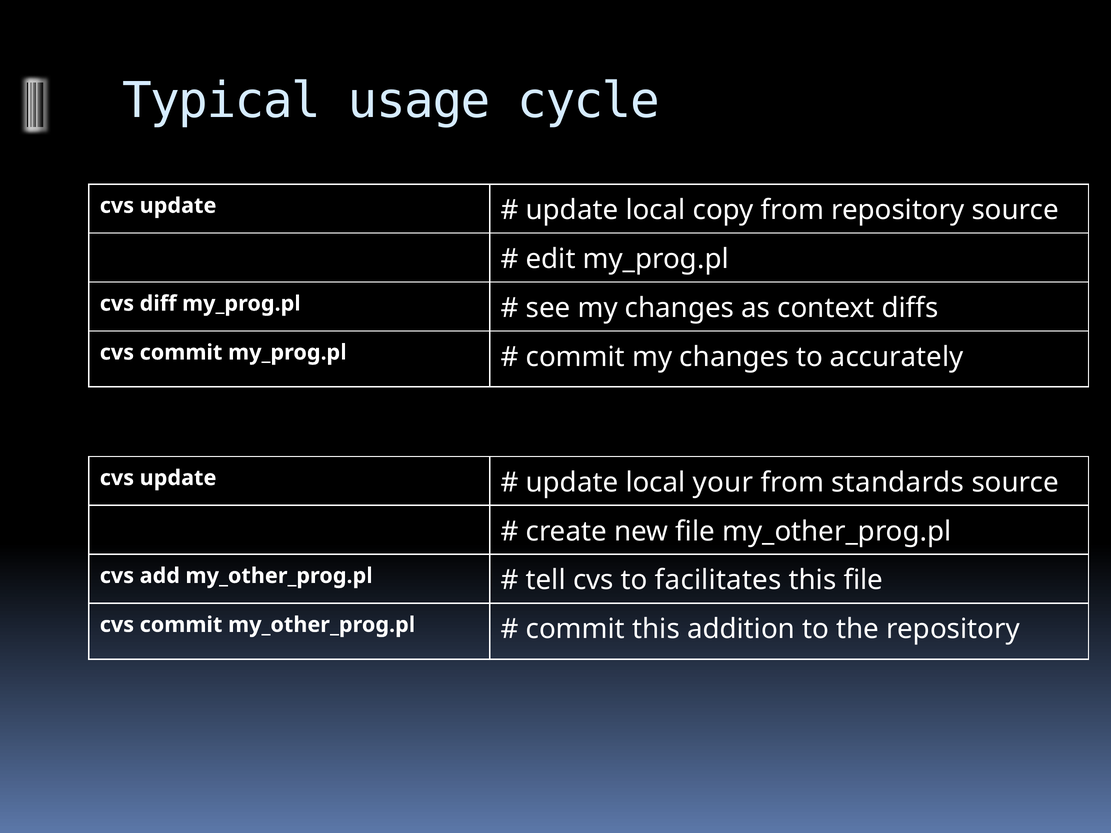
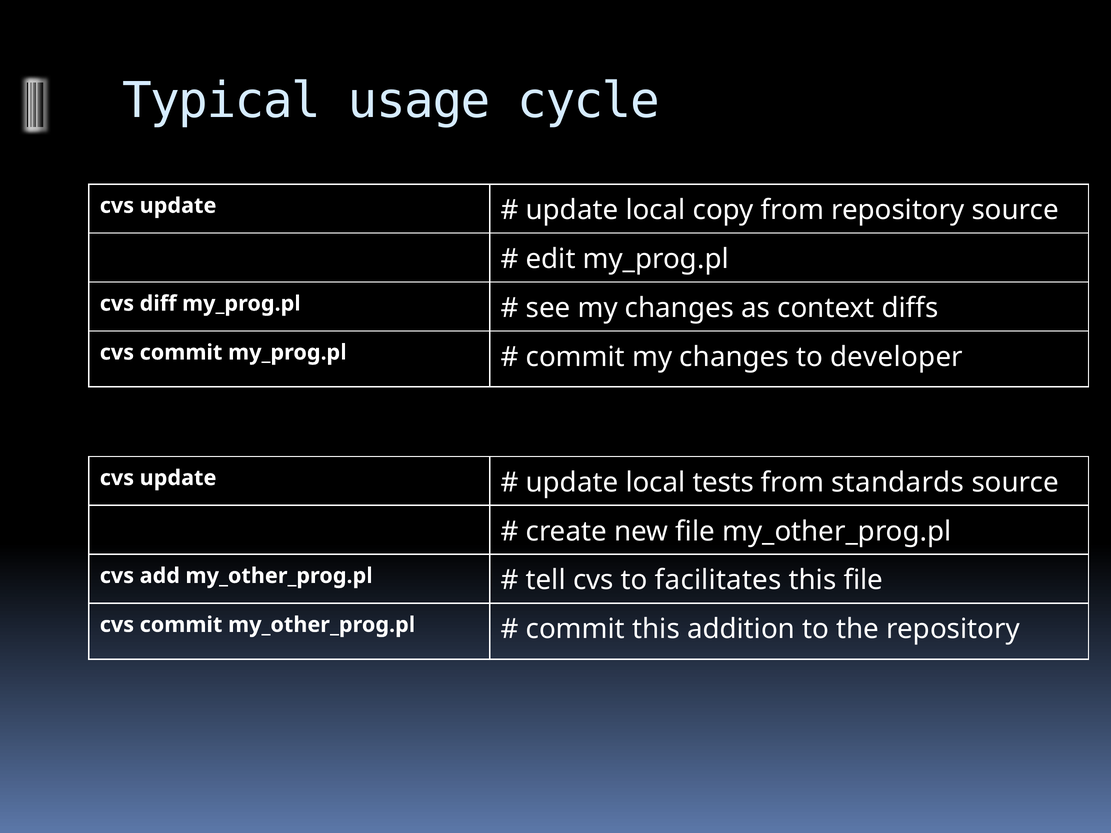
accurately: accurately -> developer (897, 357)
your: your -> tests (723, 483)
